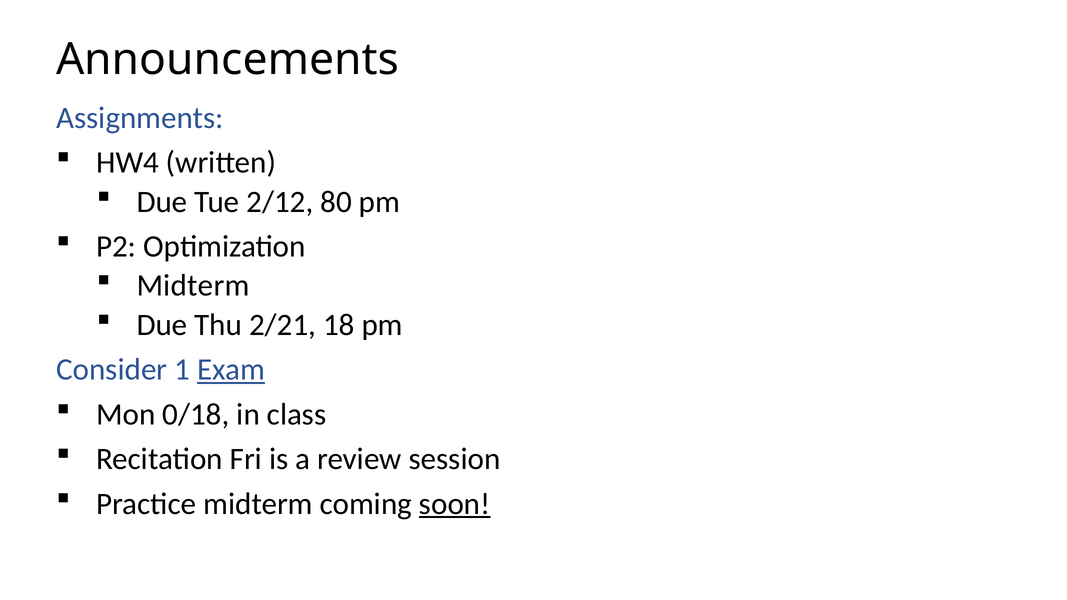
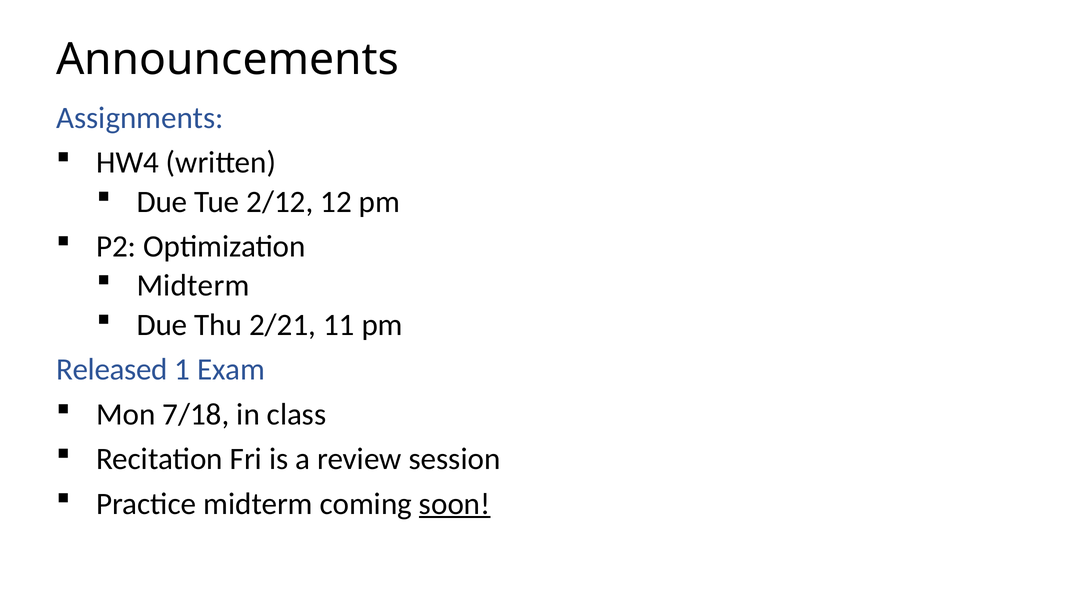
80: 80 -> 12 (336, 202)
18: 18 -> 11 (339, 325)
Consider: Consider -> Released (112, 370)
Exam underline: present -> none (231, 370)
0/18: 0/18 -> 7/18 (196, 414)
